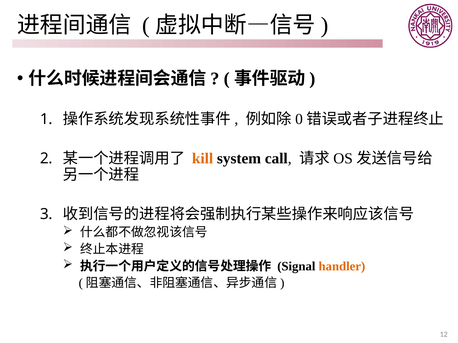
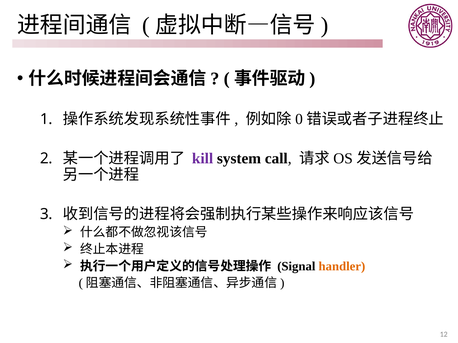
kill colour: orange -> purple (203, 159)
